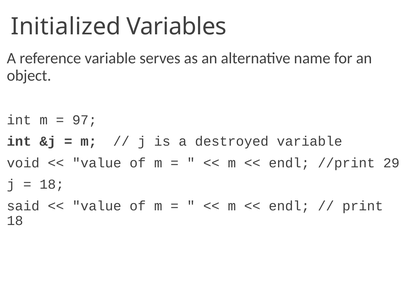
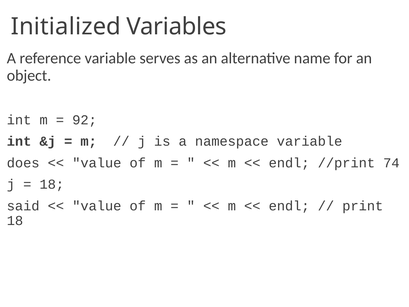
97: 97 -> 92 (85, 120)
destroyed: destroyed -> namespace (232, 141)
void: void -> does (23, 163)
29: 29 -> 74 (391, 163)
